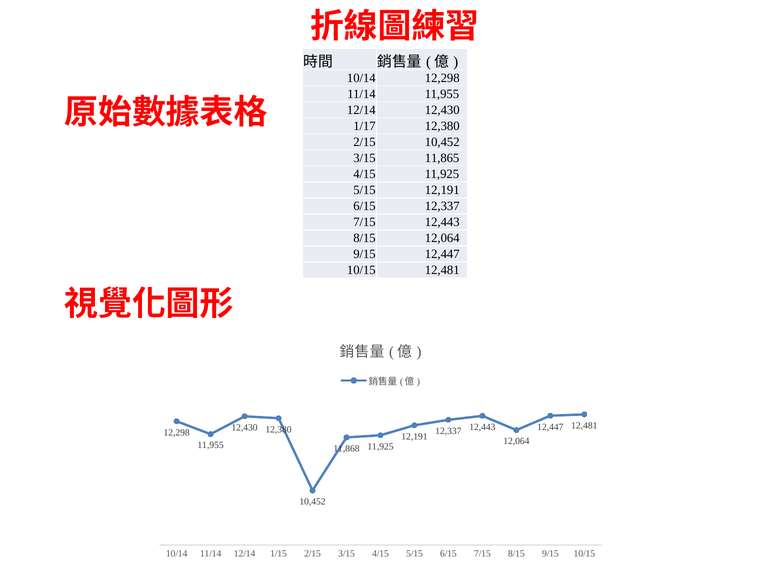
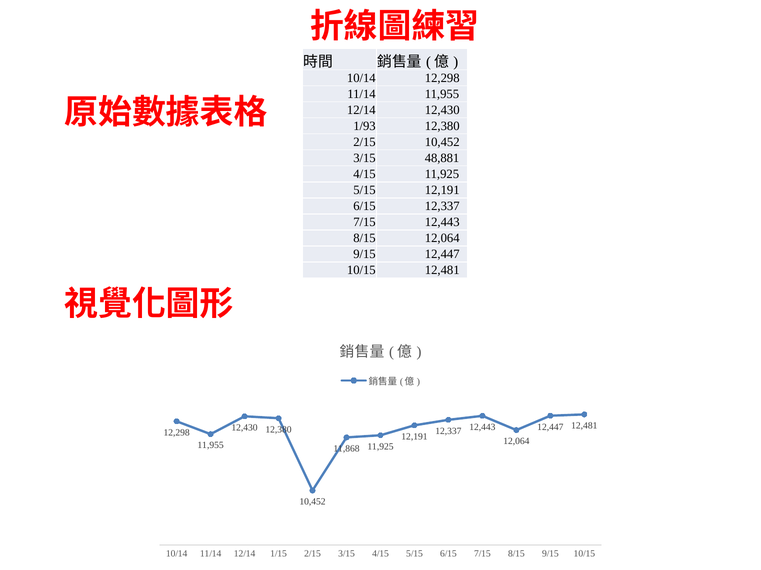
1/17: 1/17 -> 1/93 (364, 126)
11,865: 11,865 -> 48,881 (442, 158)
